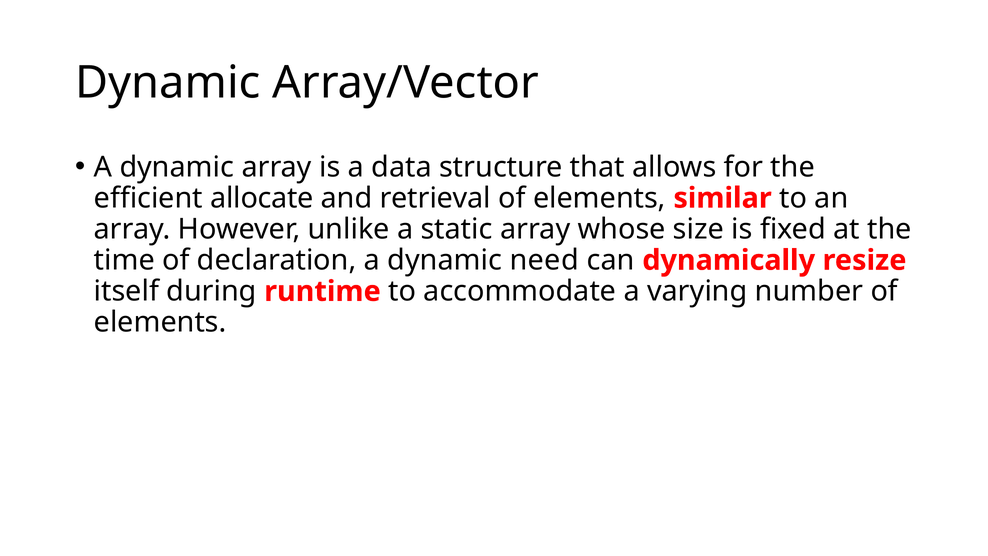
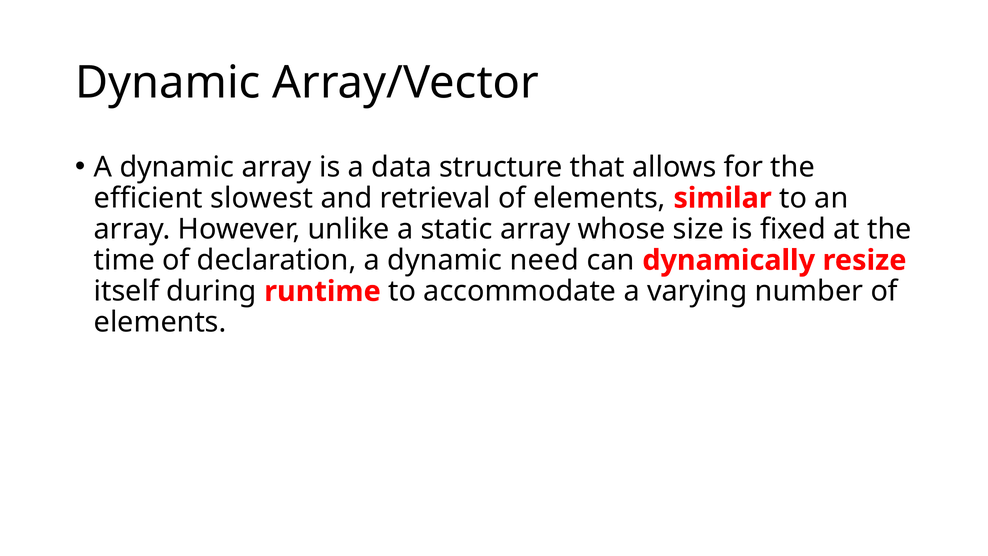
allocate: allocate -> slowest (262, 198)
